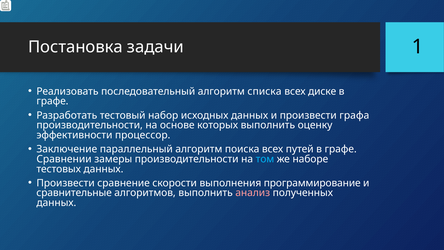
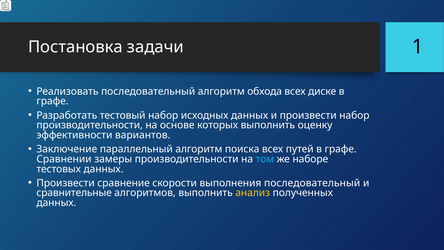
списка: списка -> обхода (265, 91)
произвести графа: графа -> набор (354, 115)
процессор: процессор -> вариантов (143, 135)
выполнения программирование: программирование -> последовательный (312, 183)
анализ colour: pink -> yellow (253, 193)
